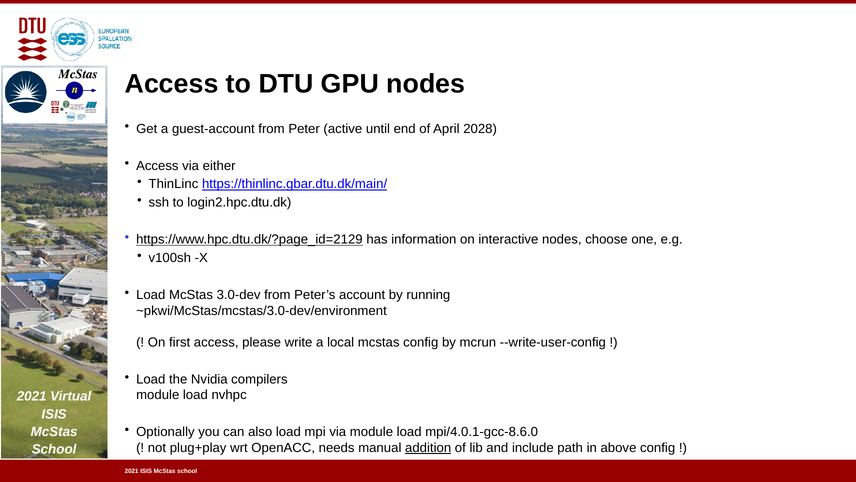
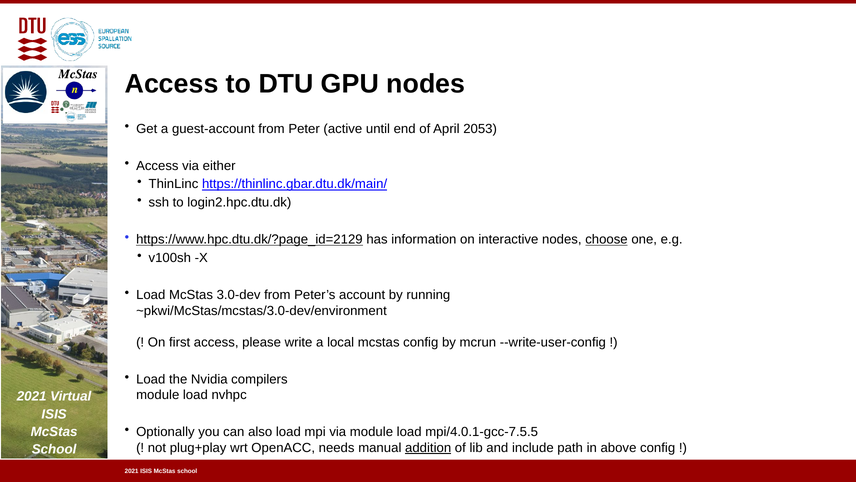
2028: 2028 -> 2053 (480, 129)
choose underline: none -> present (606, 240)
mpi/4.0.1-gcc-8.6.0: mpi/4.0.1-gcc-8.6.0 -> mpi/4.0.1-gcc-7.5.5 (482, 432)
